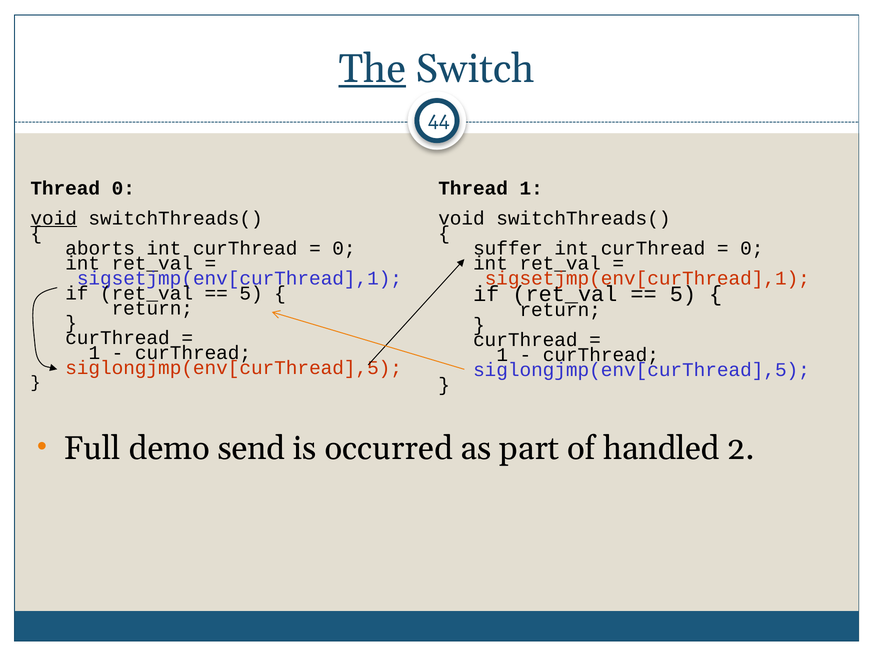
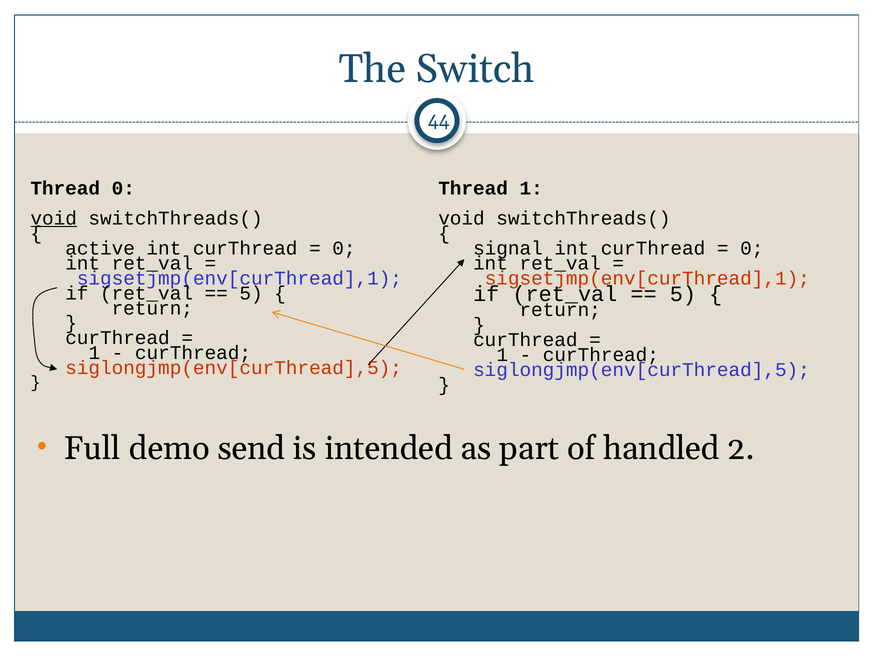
The underline: present -> none (372, 69)
aborts: aborts -> active (100, 248)
suffer: suffer -> signal (508, 248)
occurred: occurred -> intended (389, 448)
